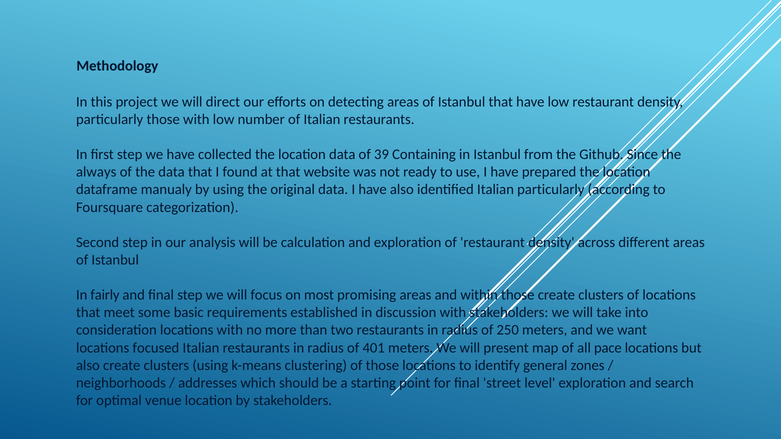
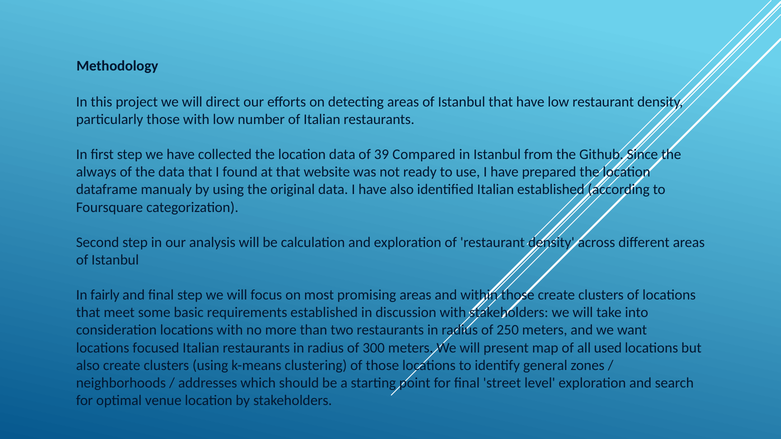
Containing: Containing -> Compared (424, 155)
Italian particularly: particularly -> established (551, 190)
401: 401 -> 300 (374, 348)
pace: pace -> used (608, 348)
